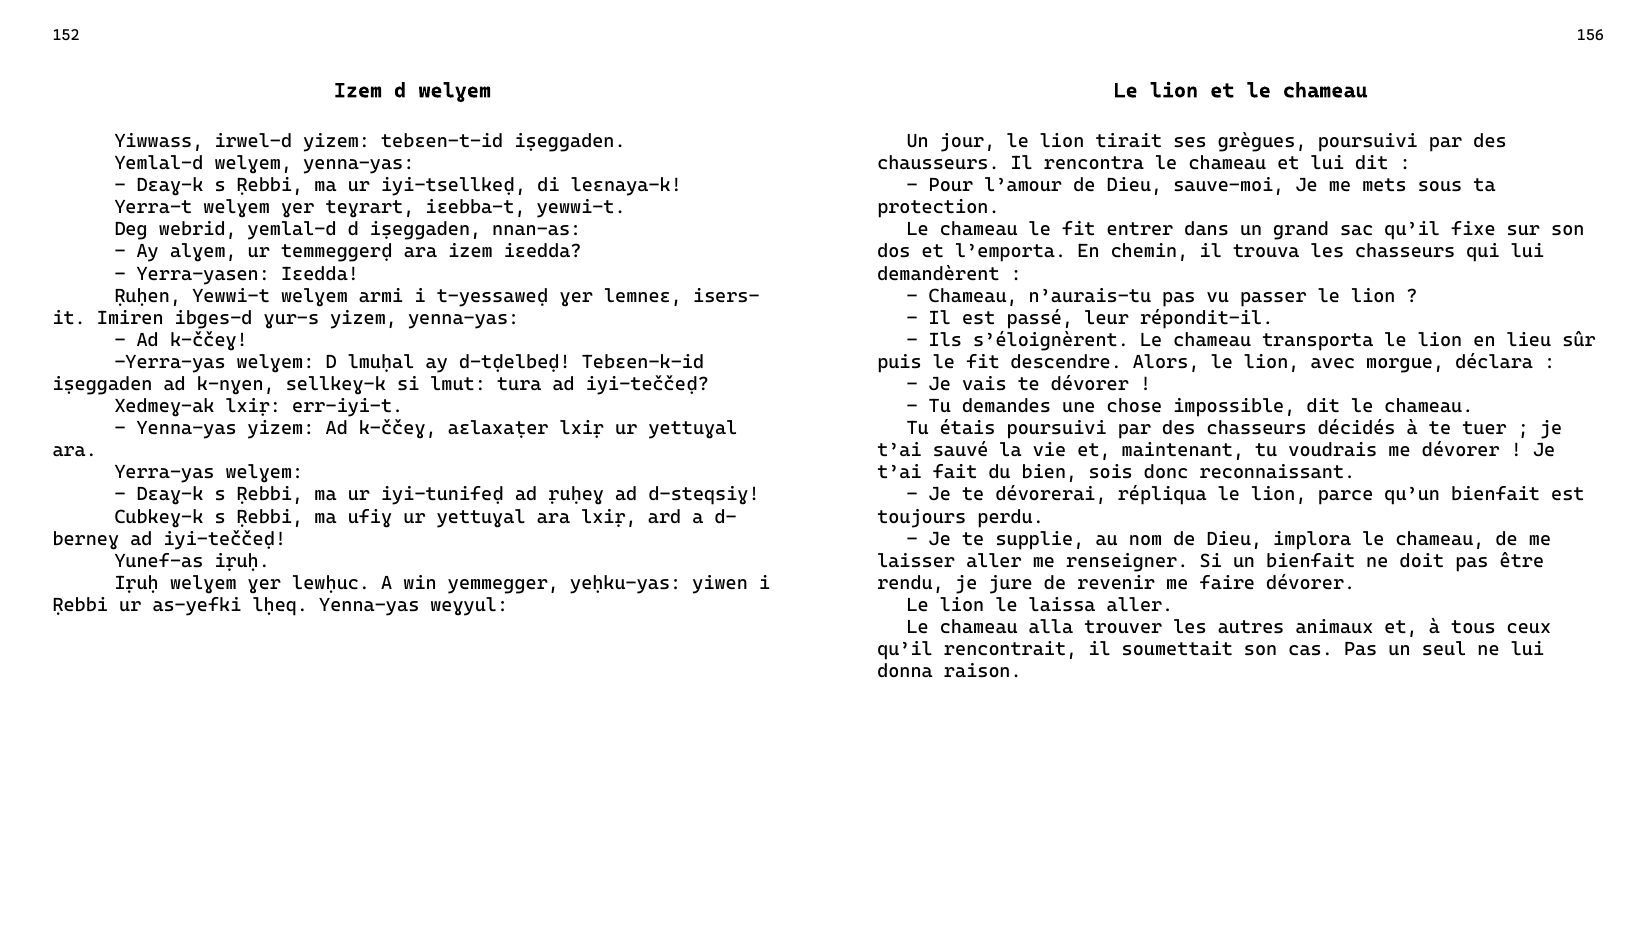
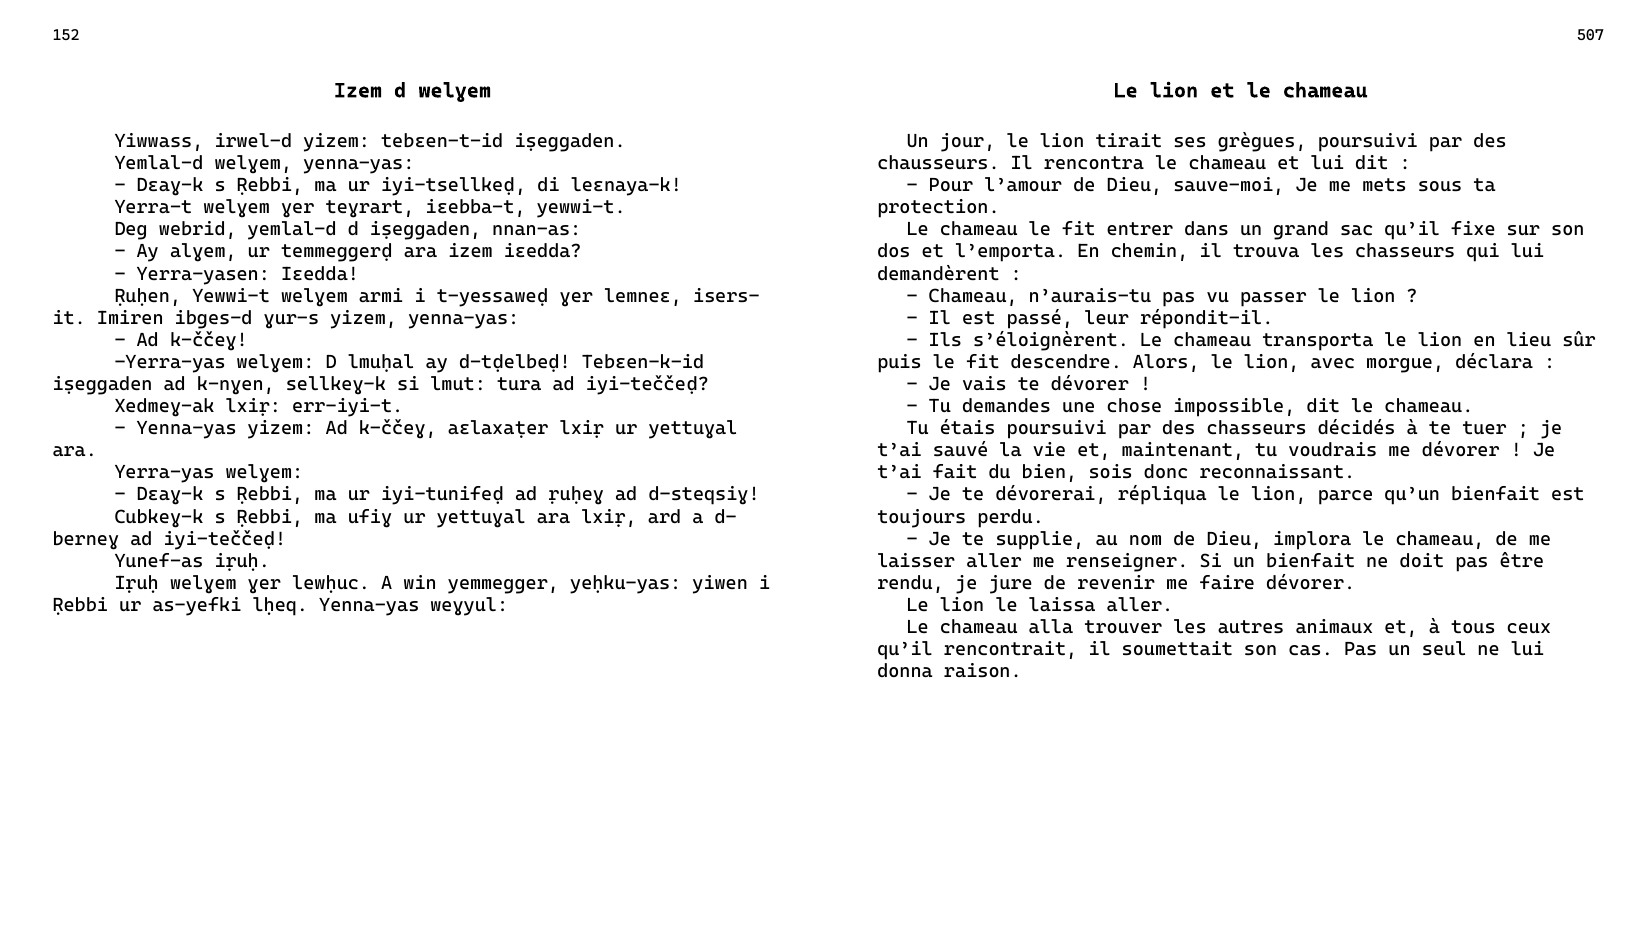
156: 156 -> 507 (1590, 36)
